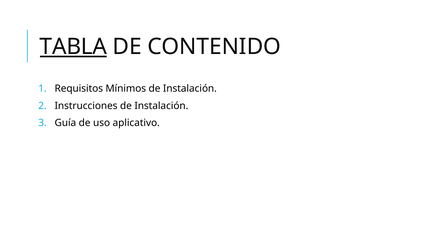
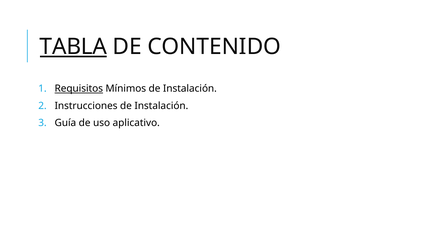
Requisitos underline: none -> present (79, 89)
